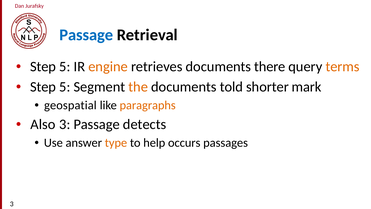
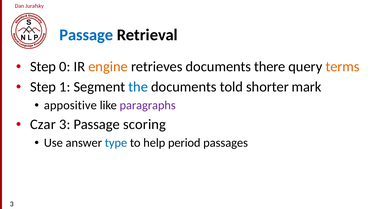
5: 5 -> 0 (65, 66)
5: 5 -> 1 (65, 87)
the colour: orange -> blue (138, 87)
geospatial: geospatial -> appositive (70, 105)
paragraphs colour: orange -> purple (148, 105)
Also: Also -> Czar (43, 124)
detects: detects -> scoring (145, 124)
type colour: orange -> blue (116, 143)
occurs: occurs -> period (184, 143)
